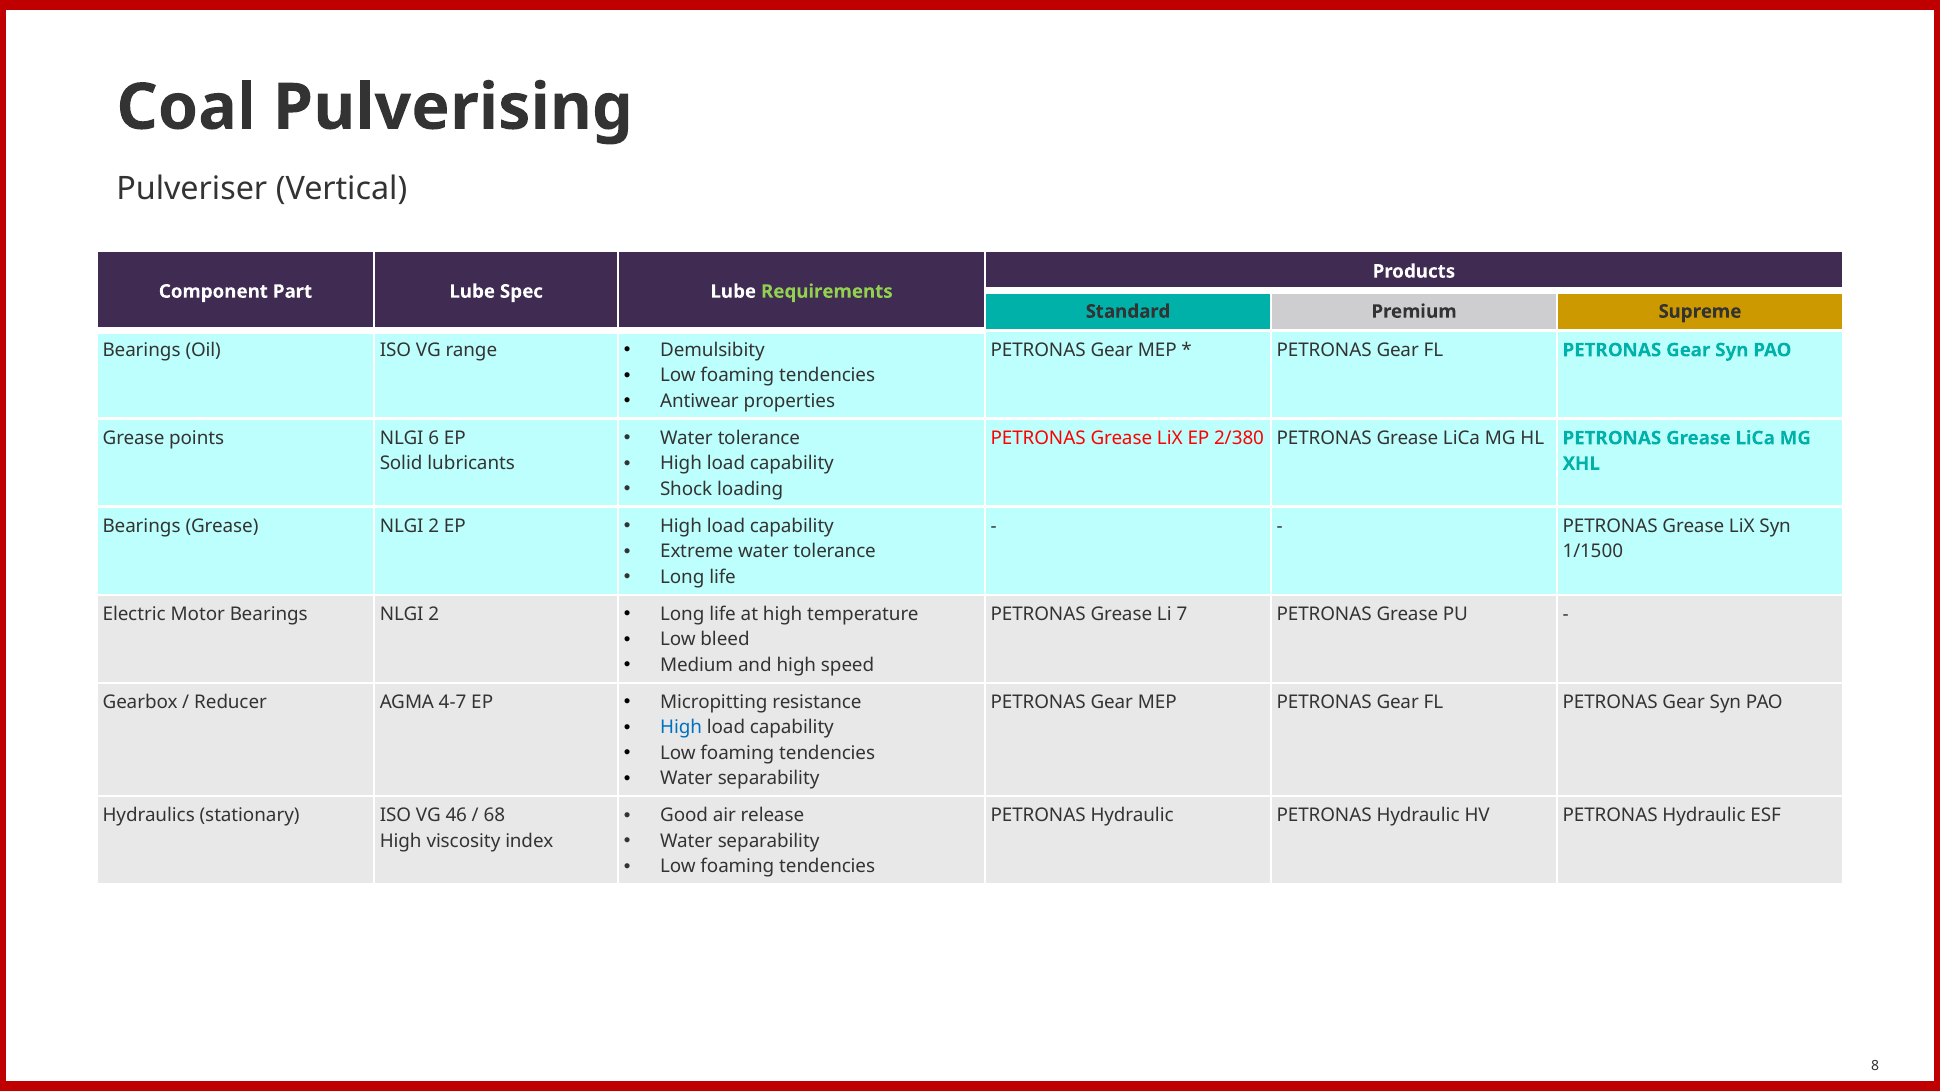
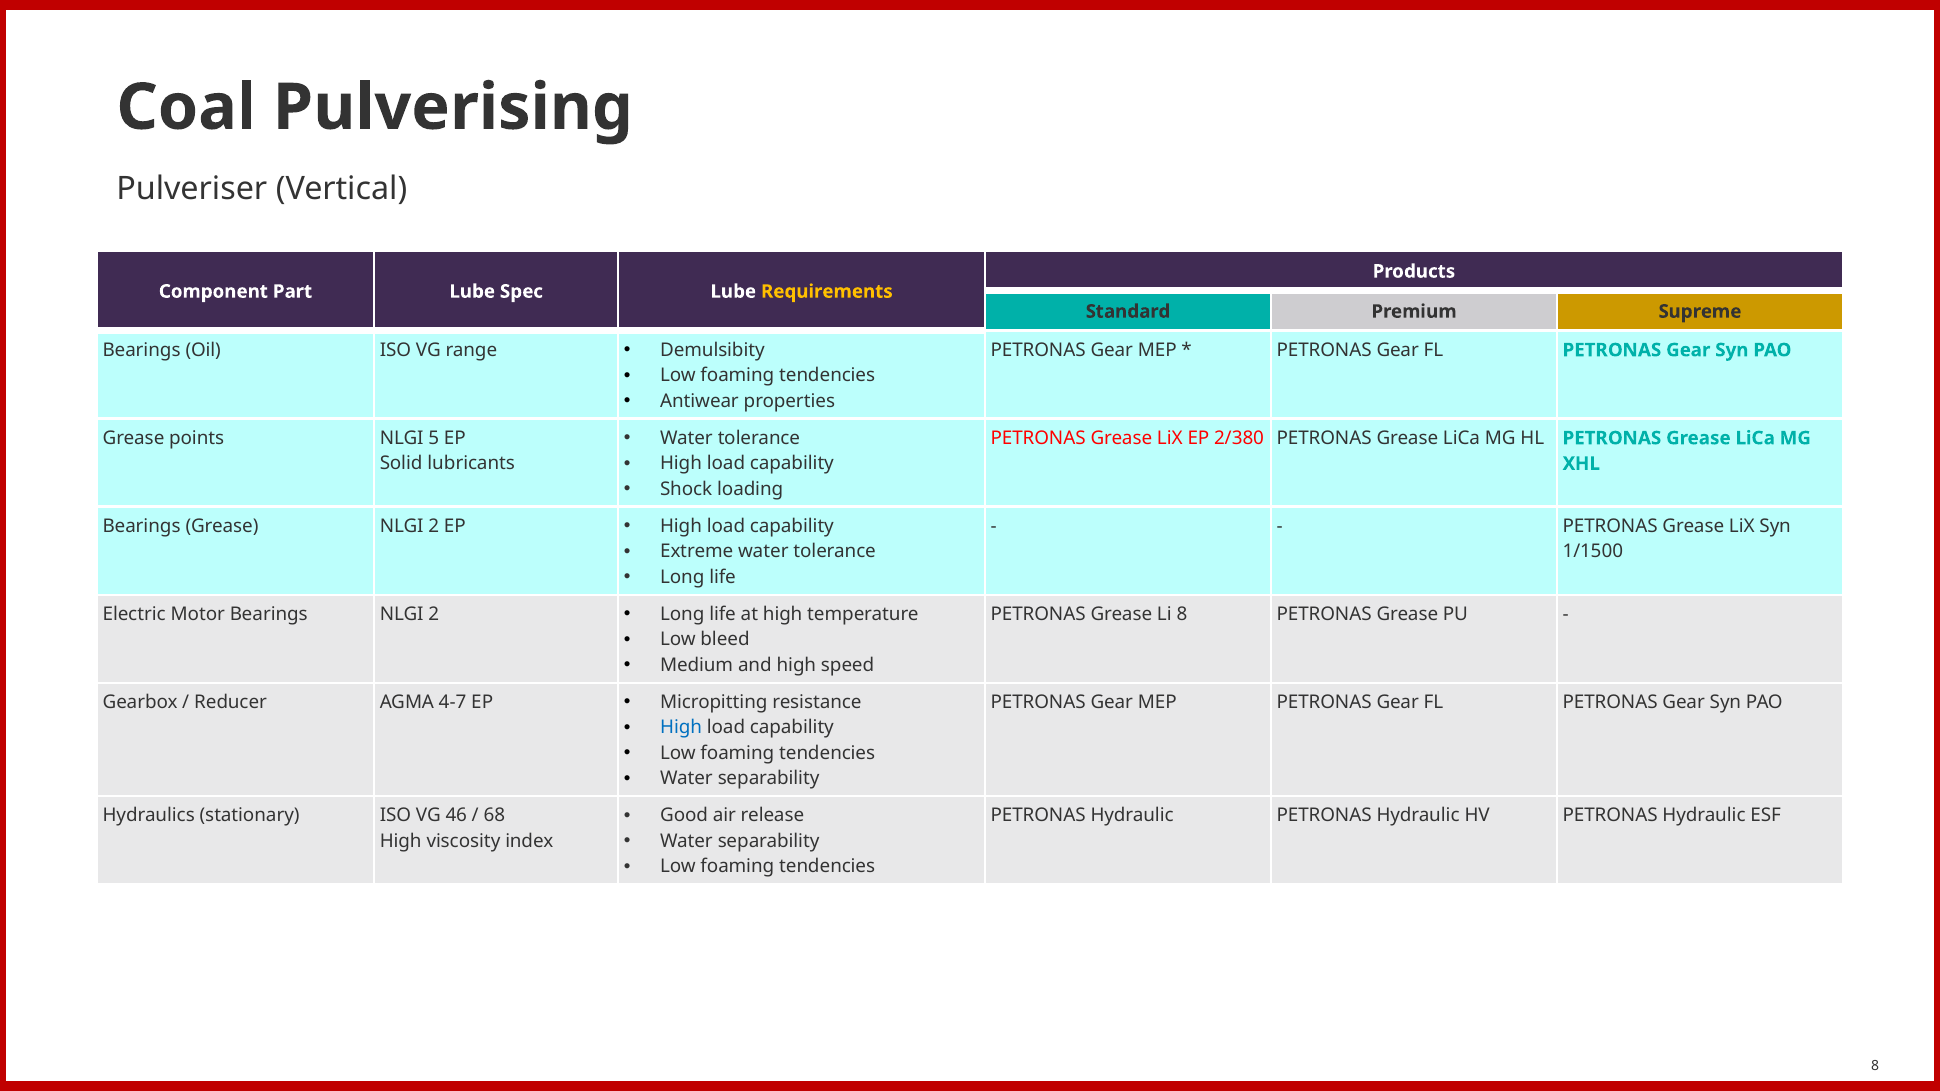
Requirements colour: light green -> yellow (827, 292)
6: 6 -> 5 (434, 438)
Li 7: 7 -> 8 (1182, 614)
